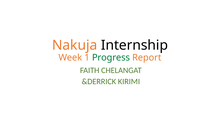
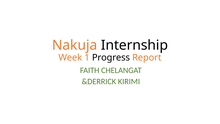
Progress colour: green -> black (111, 57)
